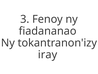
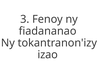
iray: iray -> izao (48, 54)
